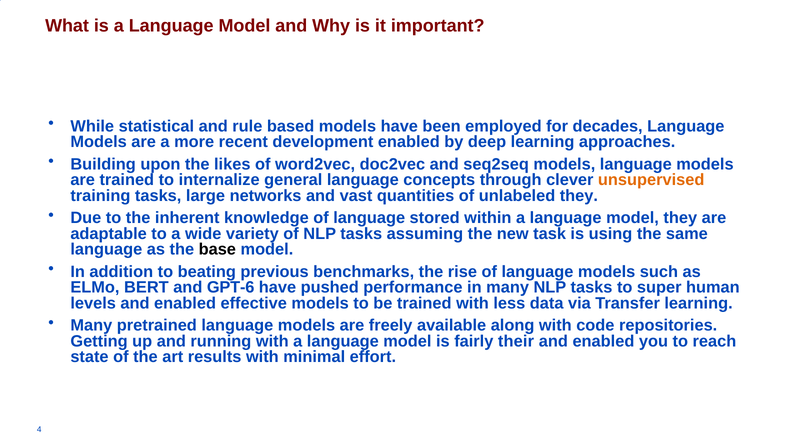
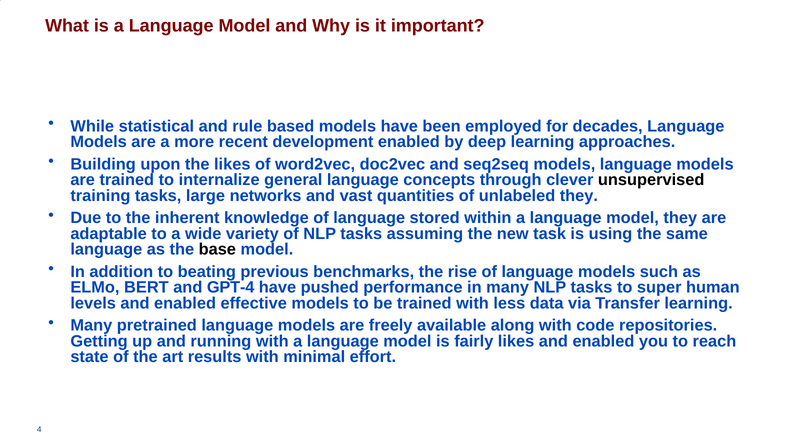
unsupervised colour: orange -> black (651, 180)
GPT-6: GPT-6 -> GPT-4 (231, 287)
fairly their: their -> likes (516, 341)
